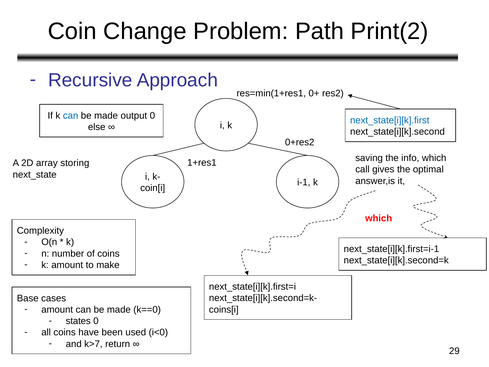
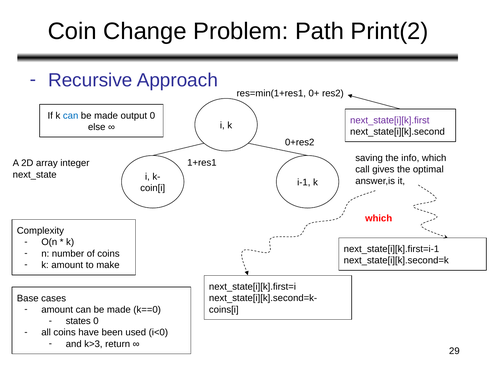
next_state[i][k].first colour: blue -> purple (390, 120)
storing: storing -> integer (75, 163)
k>7: k>7 -> k>3 (93, 344)
